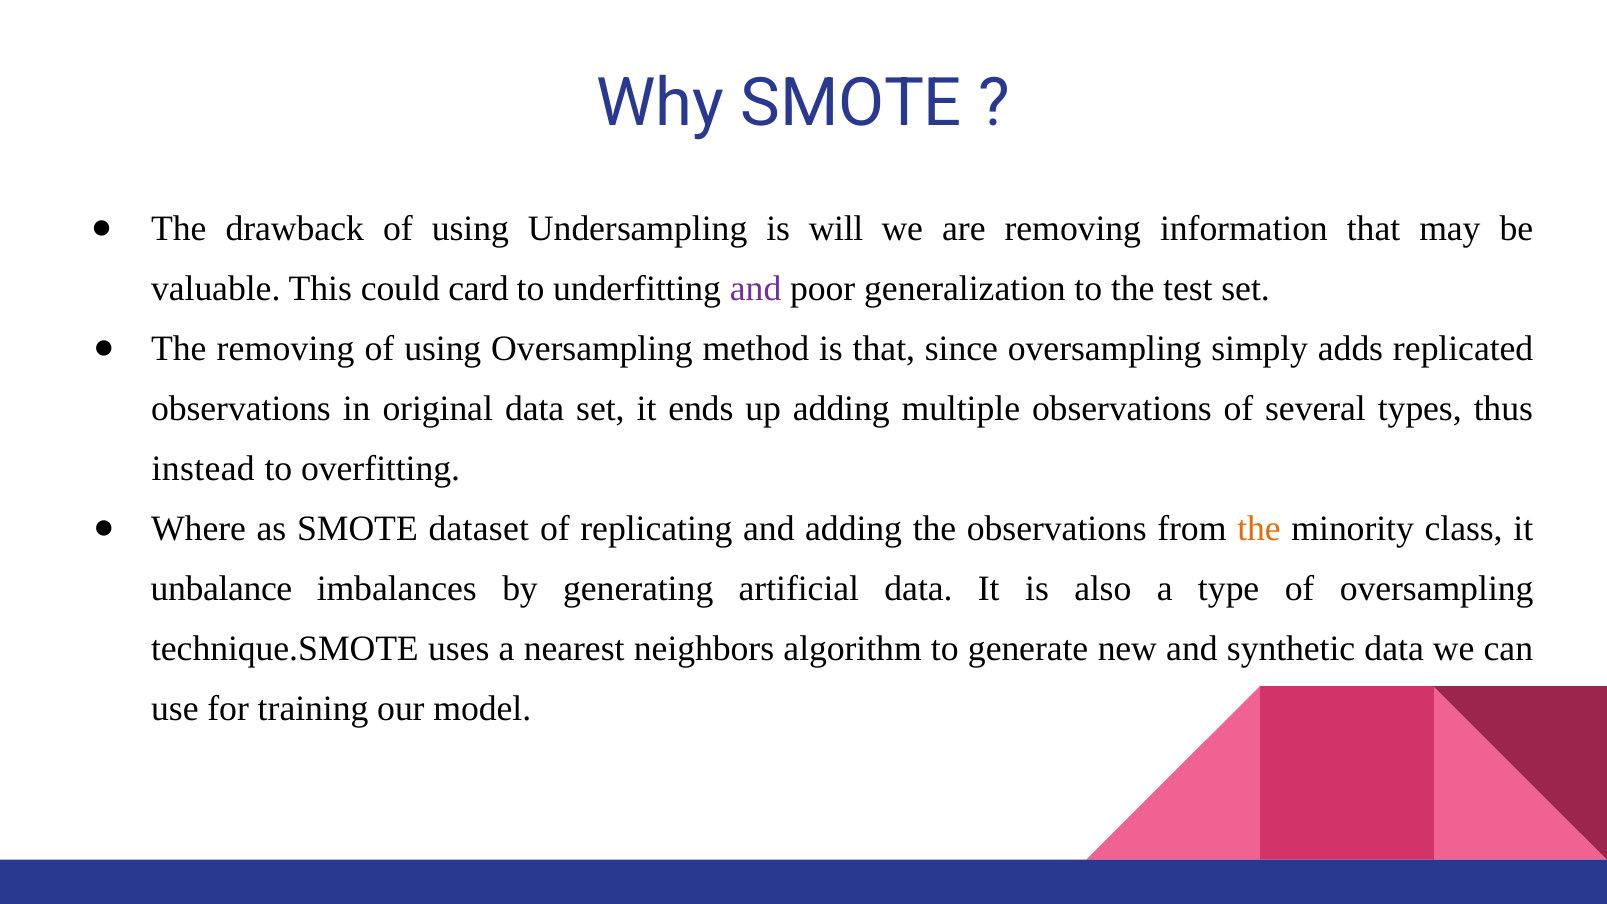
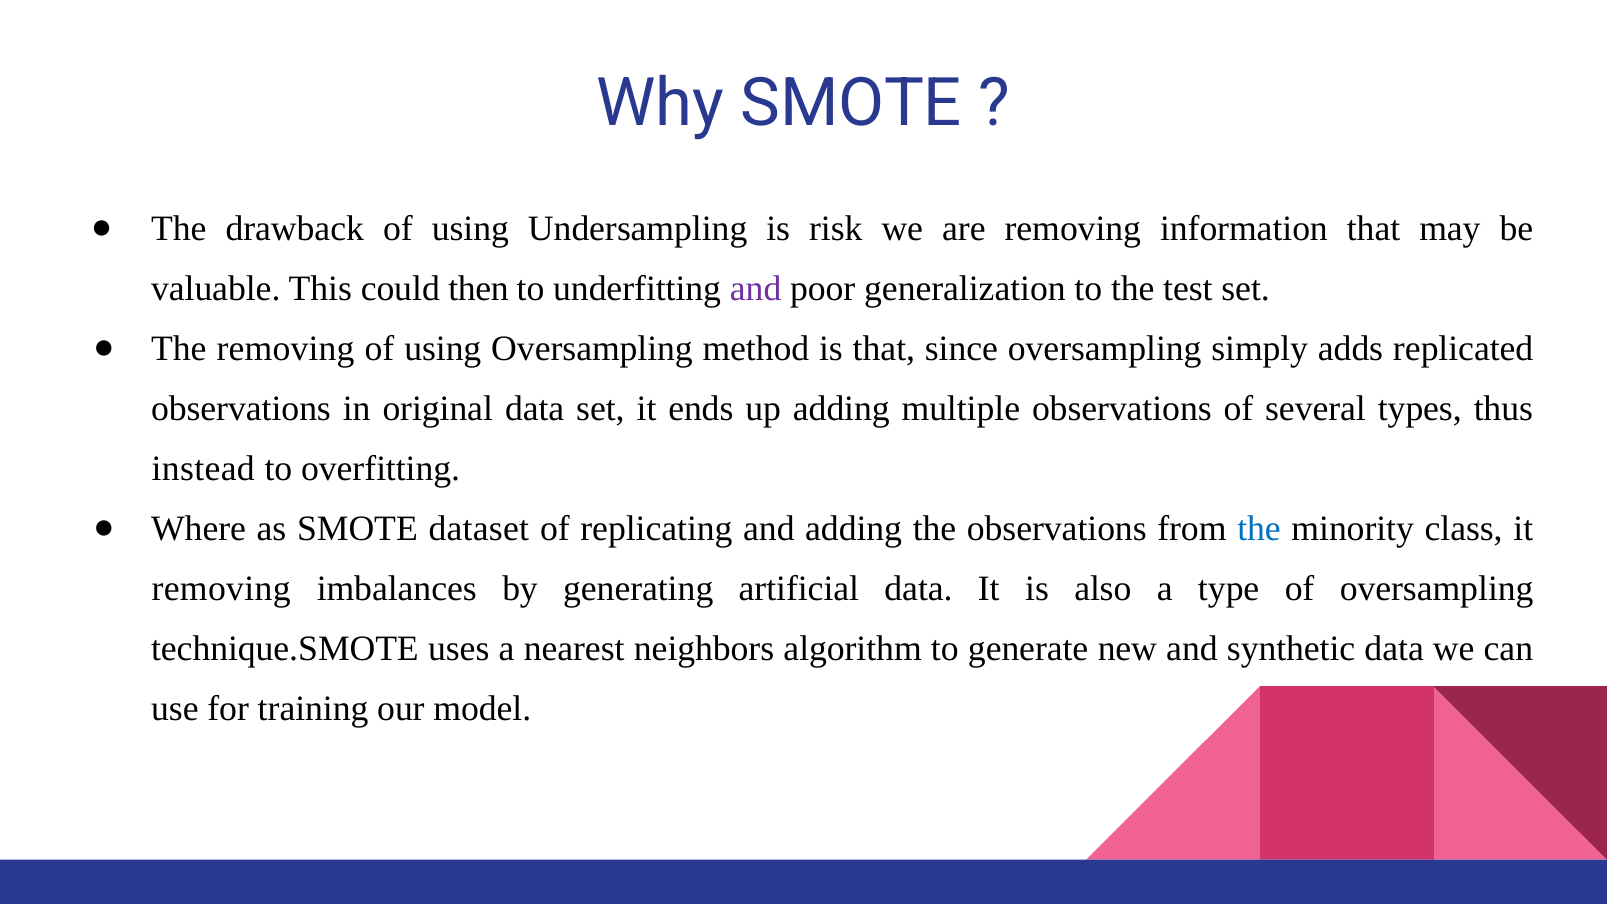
will: will -> risk (836, 229)
card: card -> then (479, 289)
the colour: orange -> blue (1259, 528)
unbalance: unbalance -> removing (221, 588)
